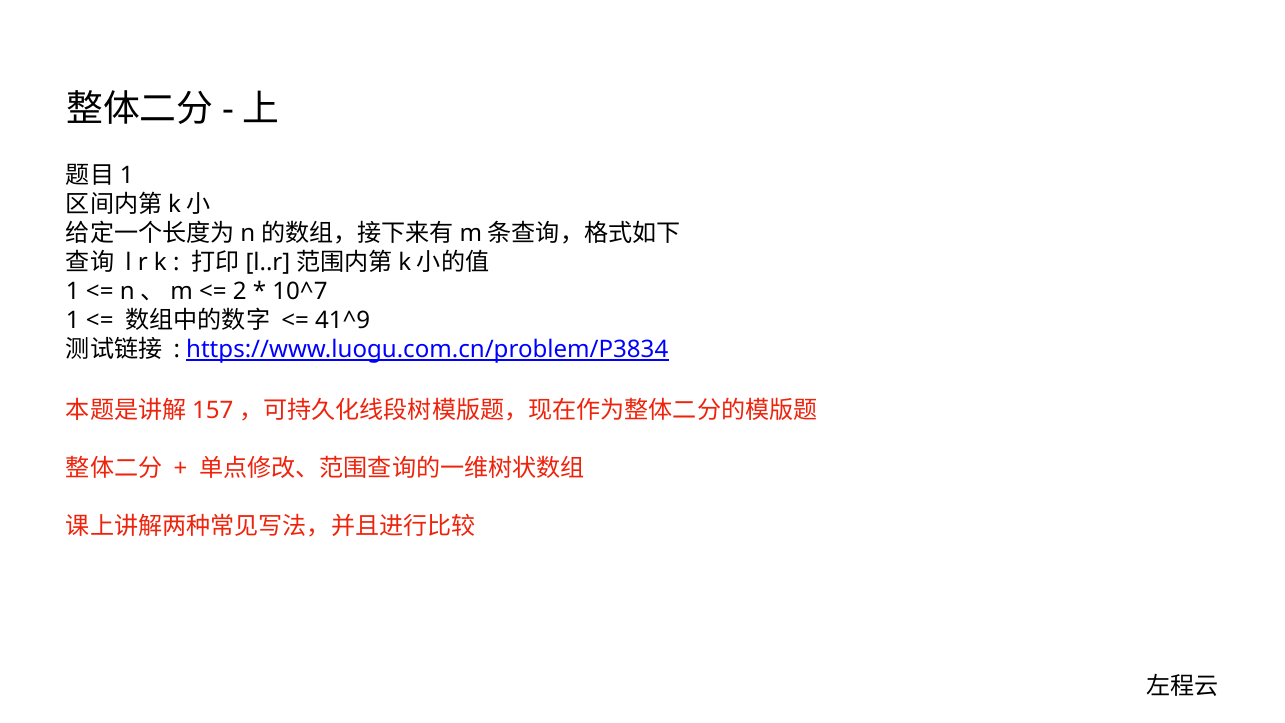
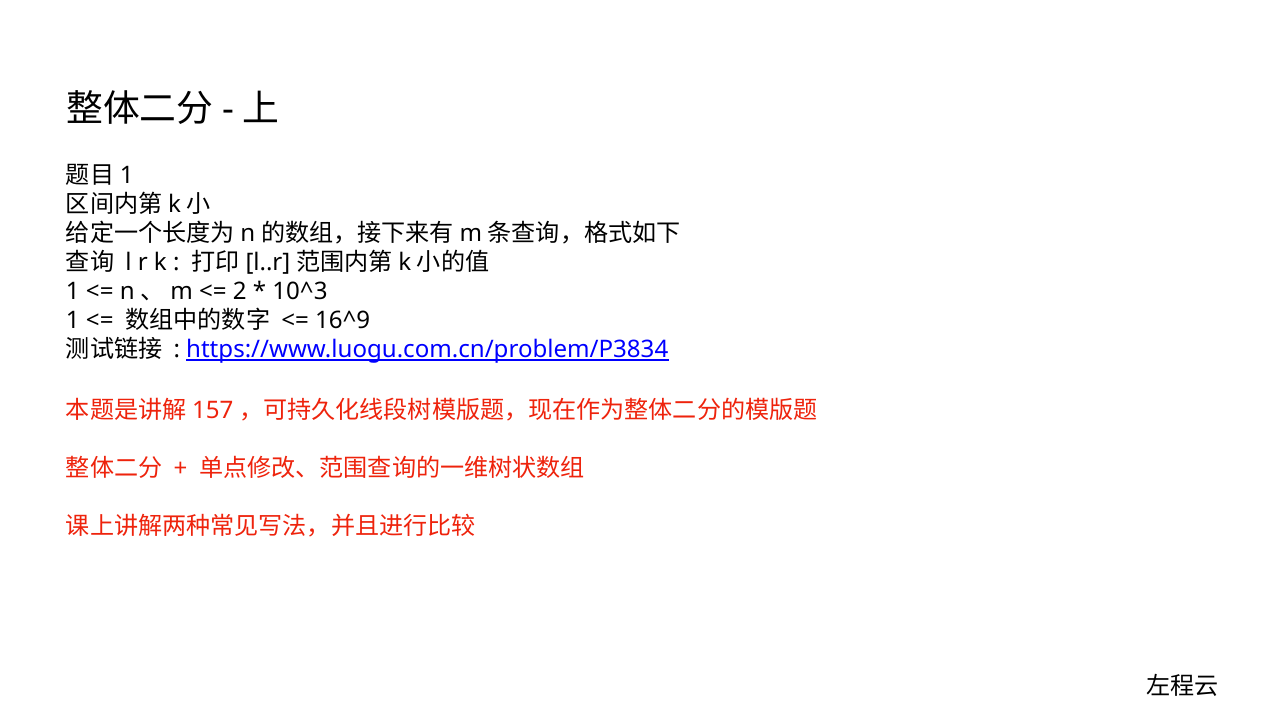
10^7: 10^7 -> 10^3 (300, 291)
41^9: 41^9 -> 16^9 (343, 320)
